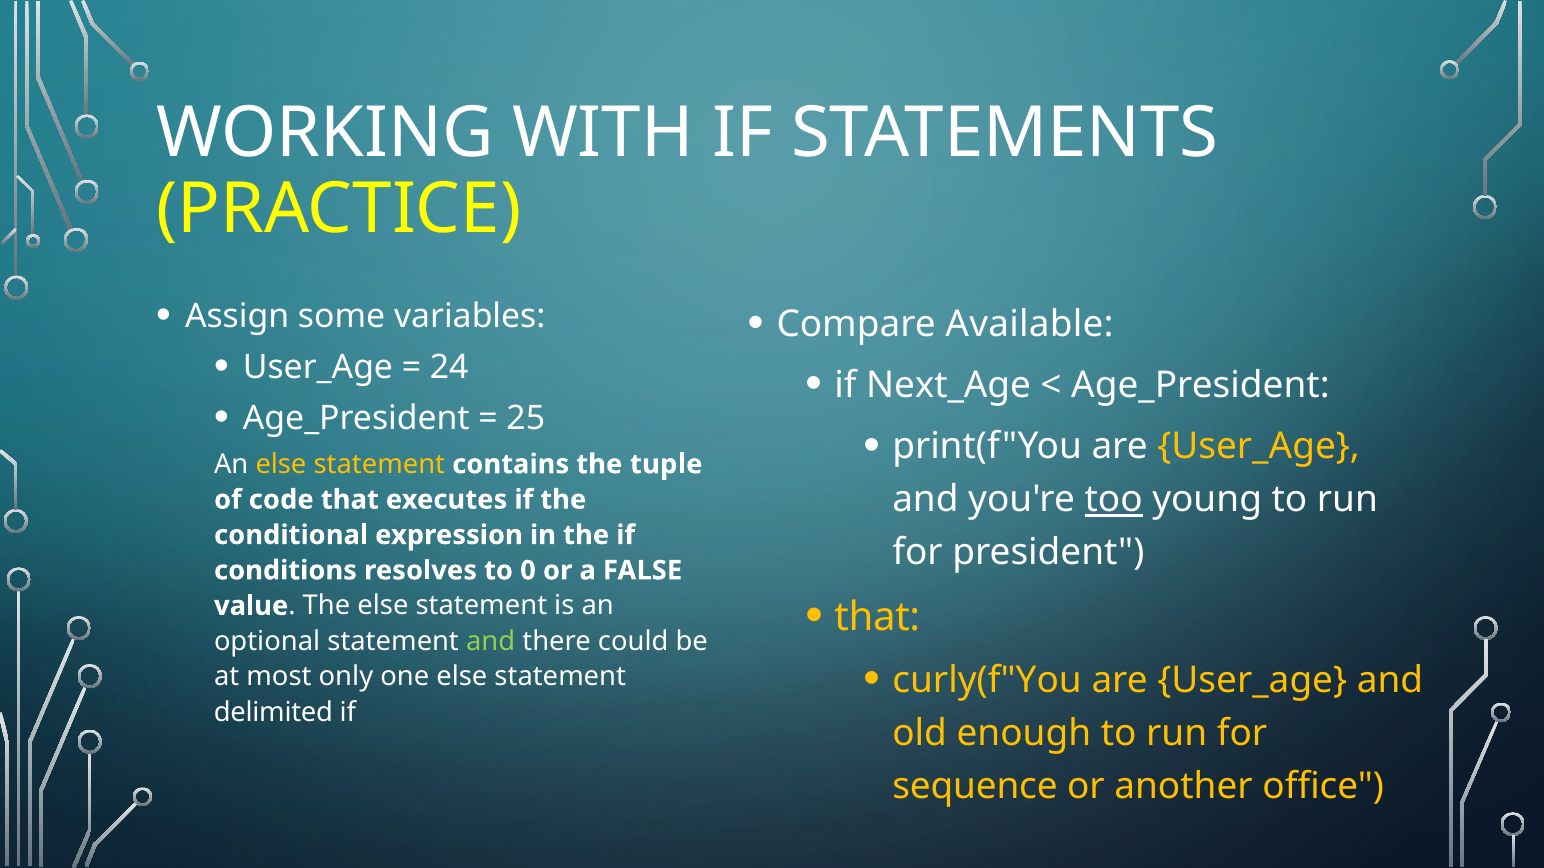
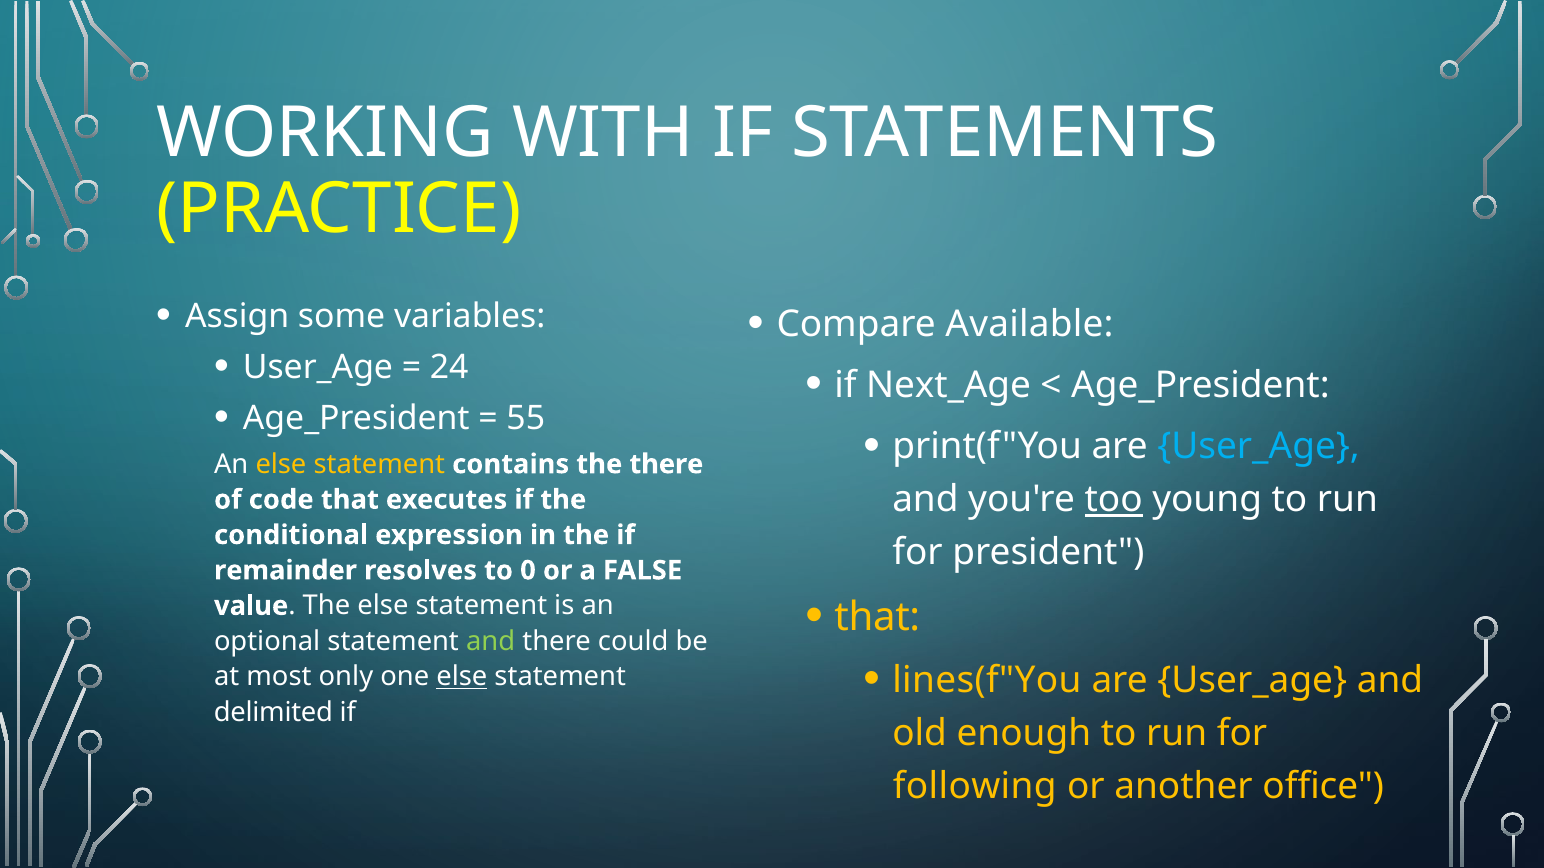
25: 25 -> 55 (526, 418)
User_Age colour: yellow -> light blue (1259, 447)
the tuple: tuple -> there (666, 465)
conditions: conditions -> remainder (286, 571)
curly(f"You: curly(f"You -> lines(f"You (987, 680)
else underline: none -> present (462, 677)
sequence: sequence -> following (975, 787)
